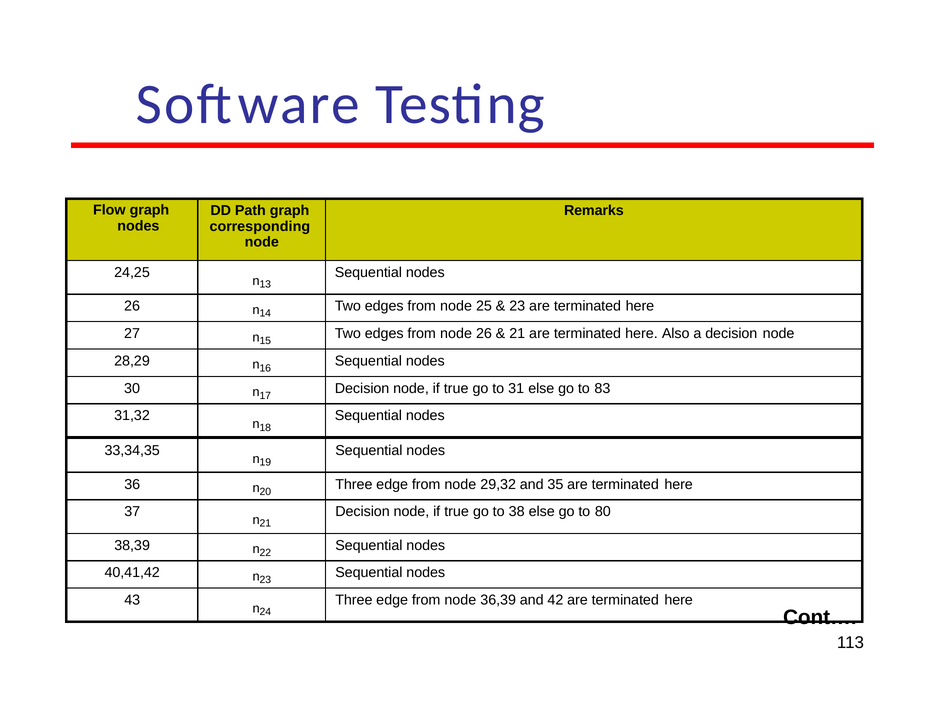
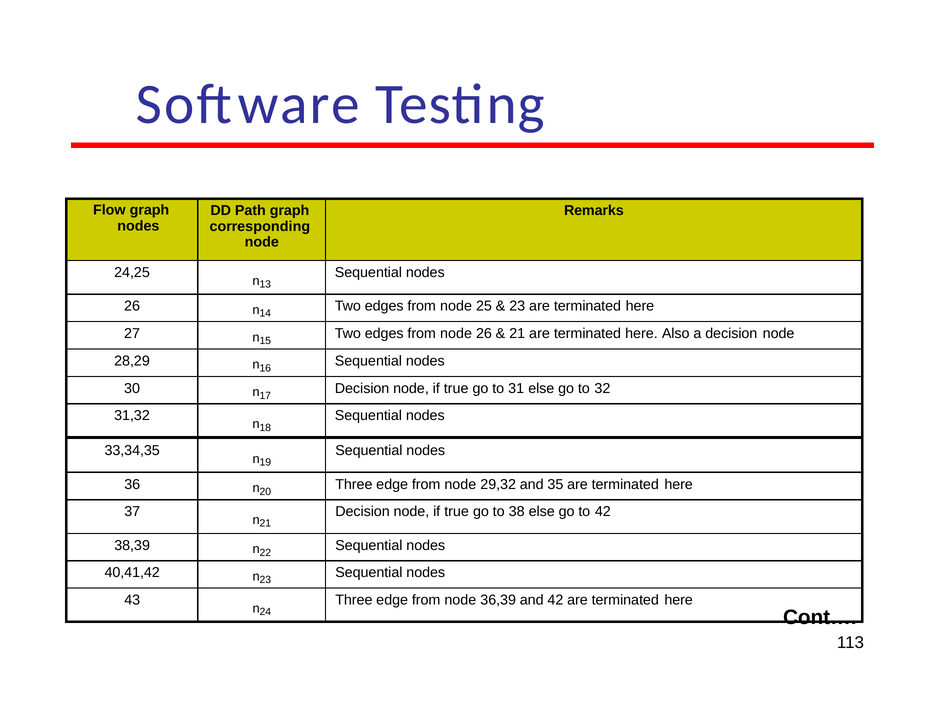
83: 83 -> 32 (602, 389)
to 80: 80 -> 42 (603, 512)
